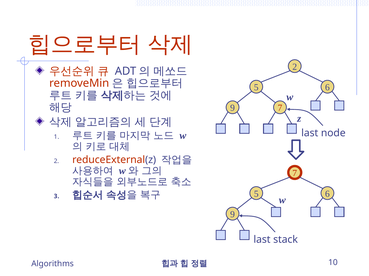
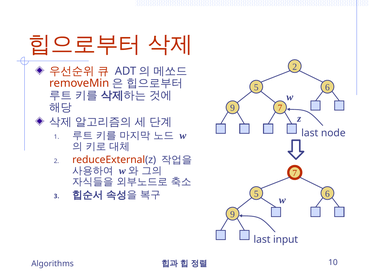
stack: stack -> input (286, 240)
